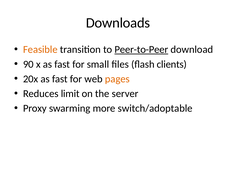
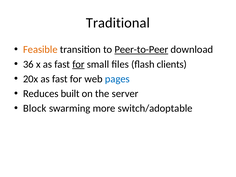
Downloads: Downloads -> Traditional (118, 23)
90: 90 -> 36 (28, 64)
for underline: none -> present (78, 64)
pages colour: orange -> blue (117, 79)
limit: limit -> built (70, 94)
Proxy: Proxy -> Block (35, 108)
